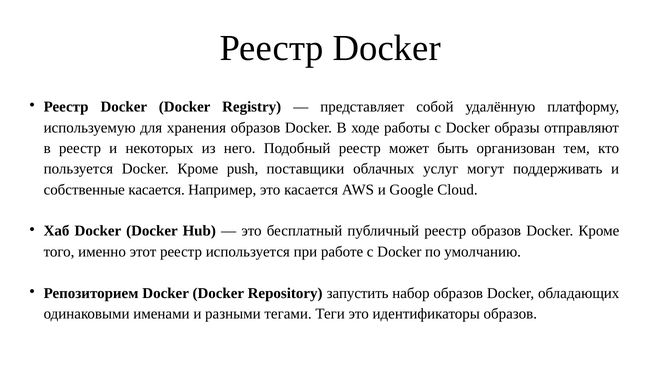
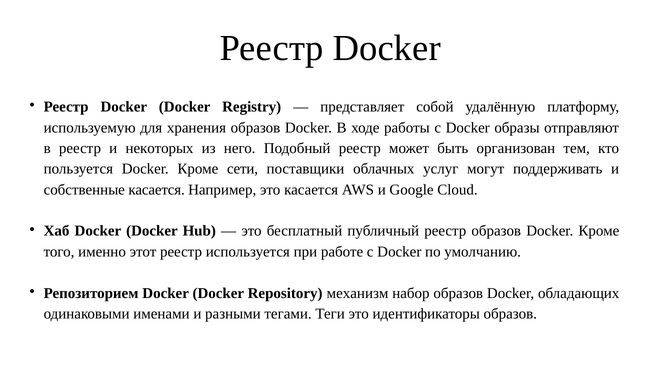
push: push -> сети (243, 169)
запустить: запустить -> механизм (358, 293)
